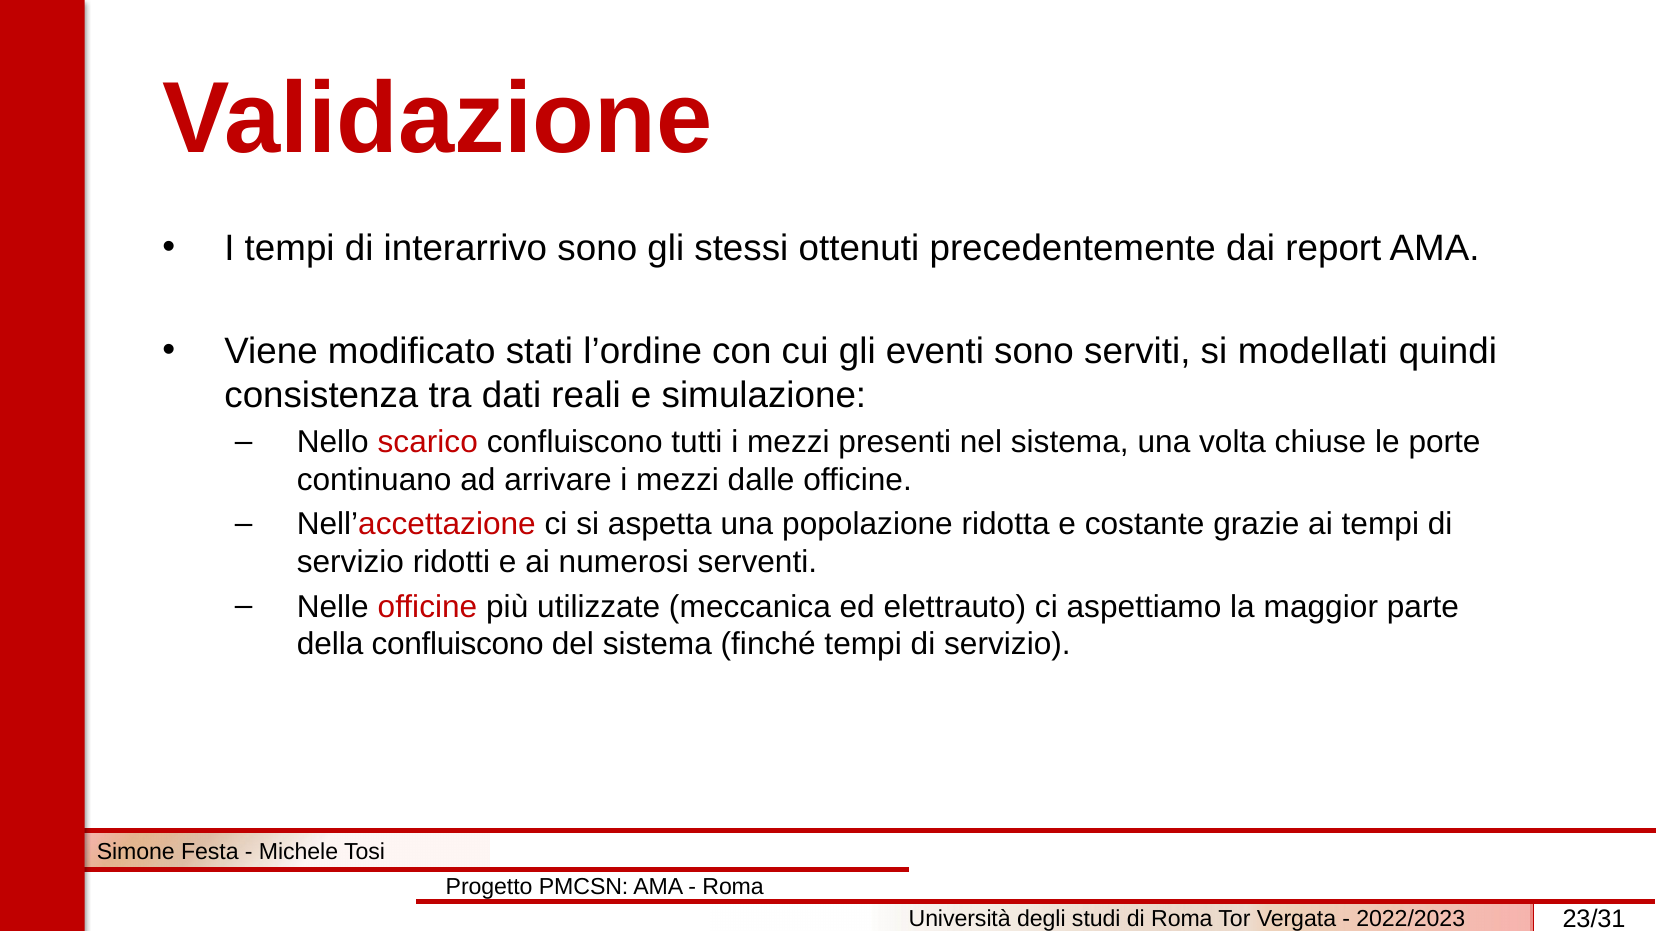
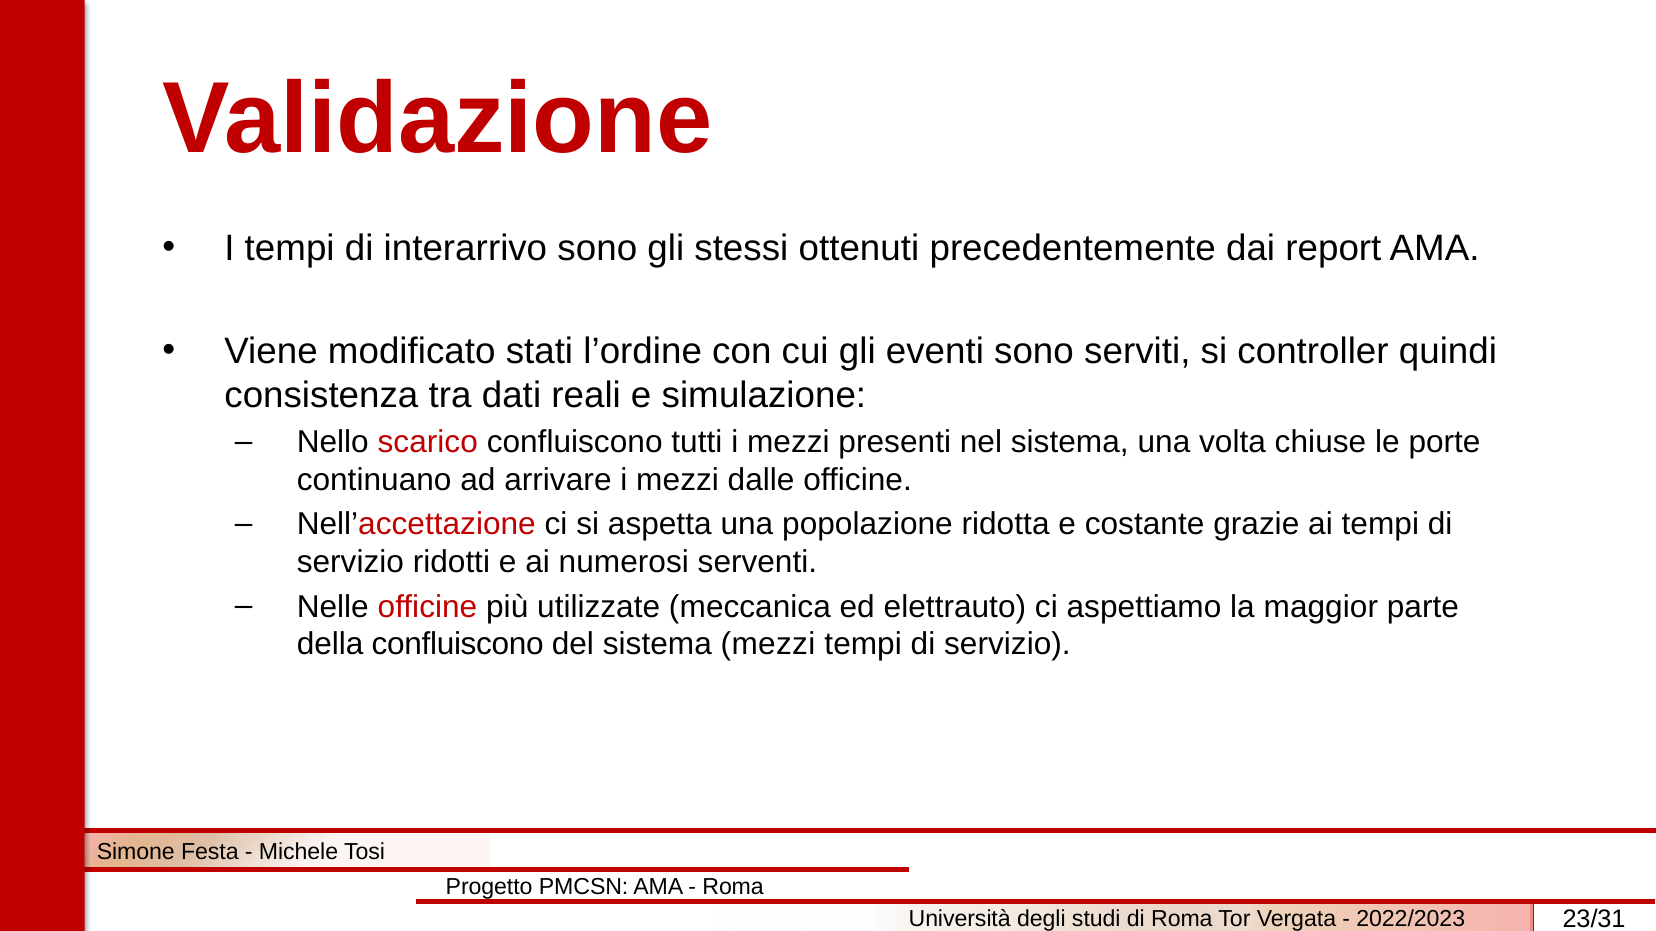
modellati: modellati -> controller (1313, 351)
sistema finché: finché -> mezzi (768, 645)
